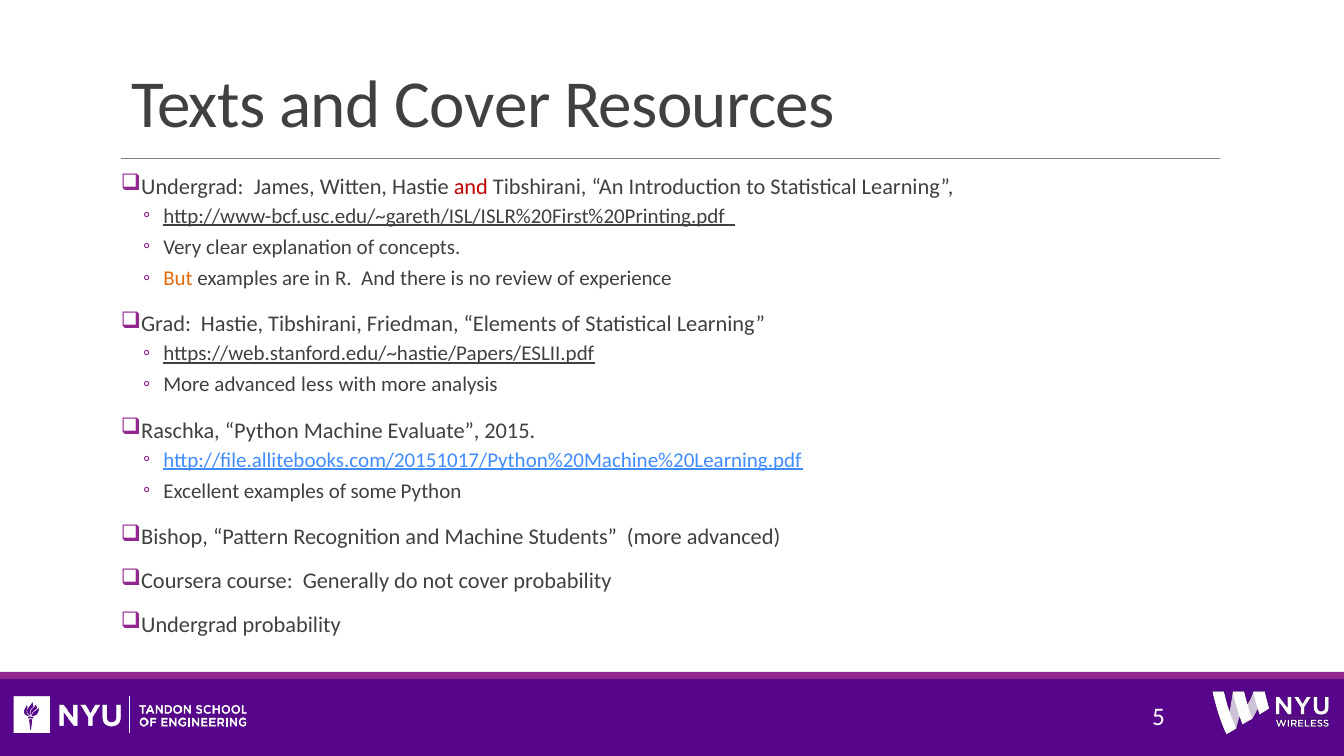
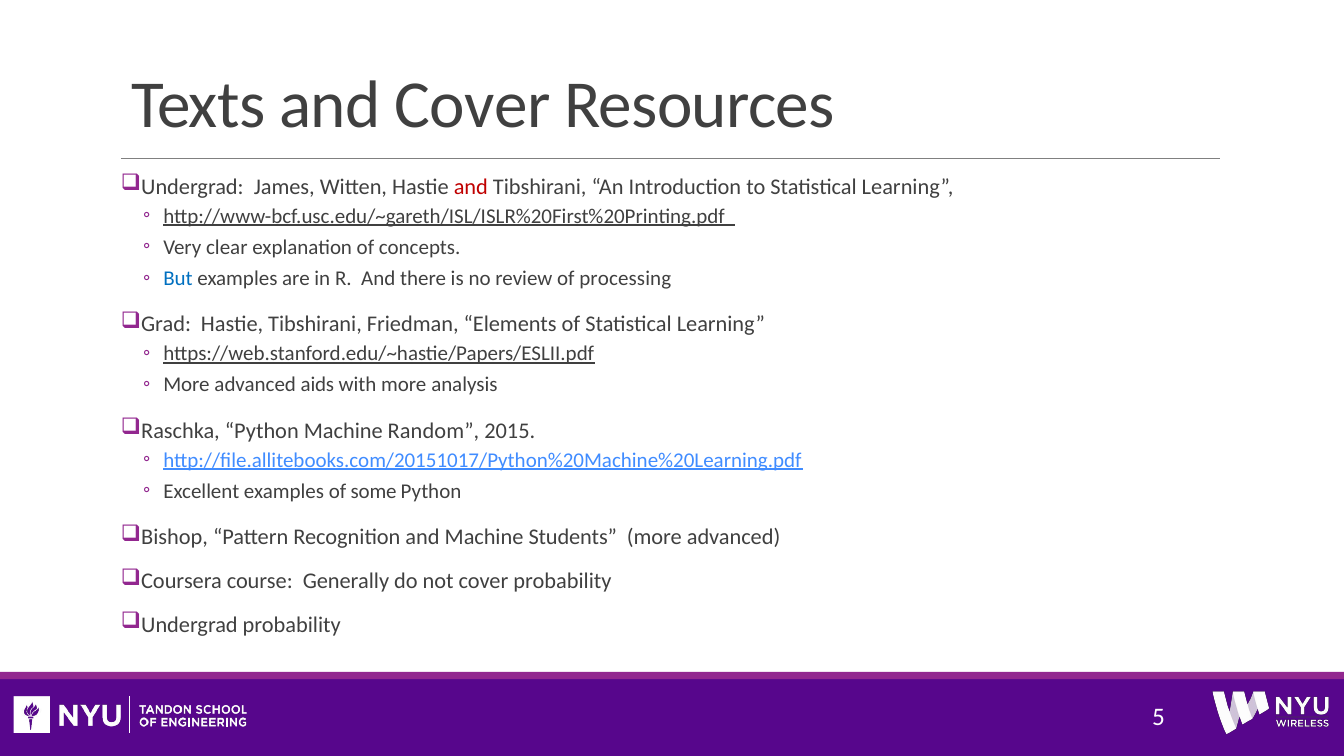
But colour: orange -> blue (178, 278)
experience: experience -> processing (625, 278)
less: less -> aids (317, 385)
Evaluate: Evaluate -> Random (433, 431)
